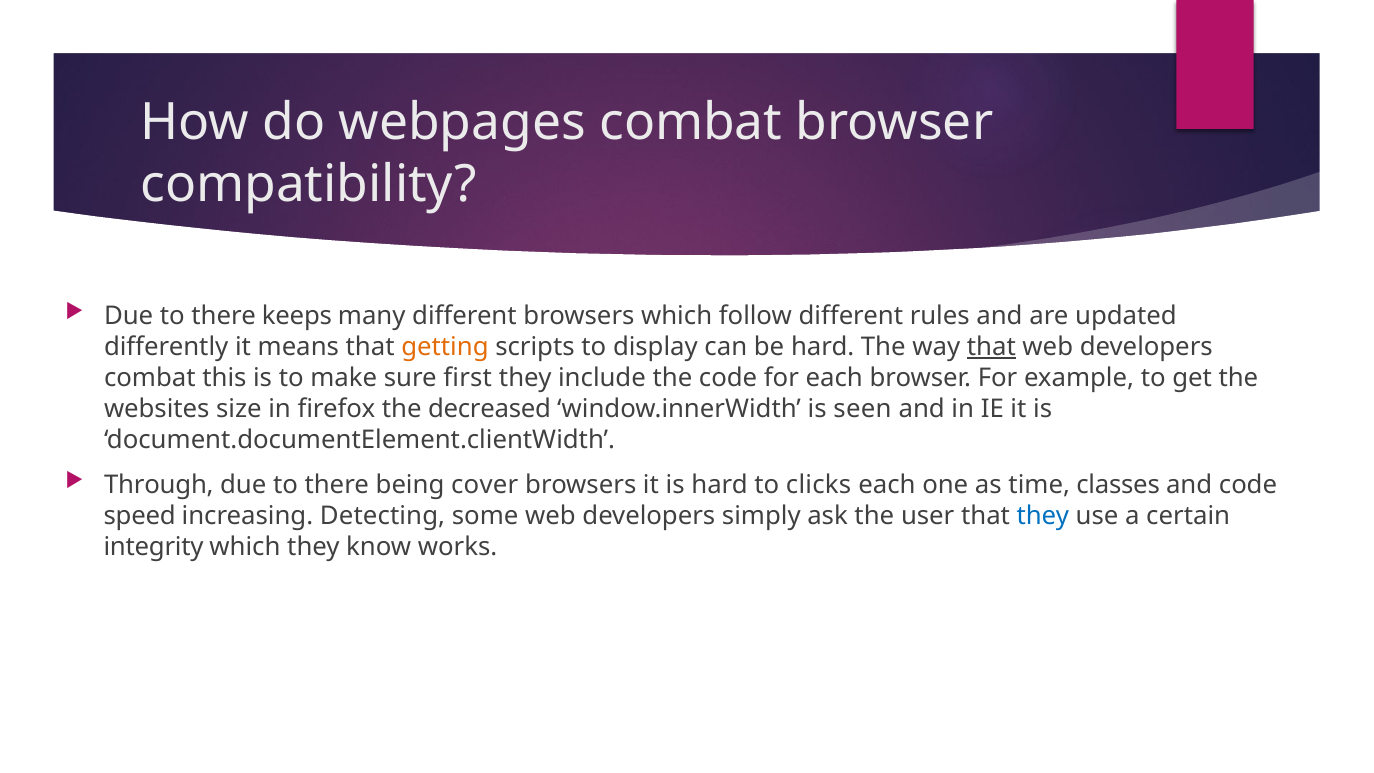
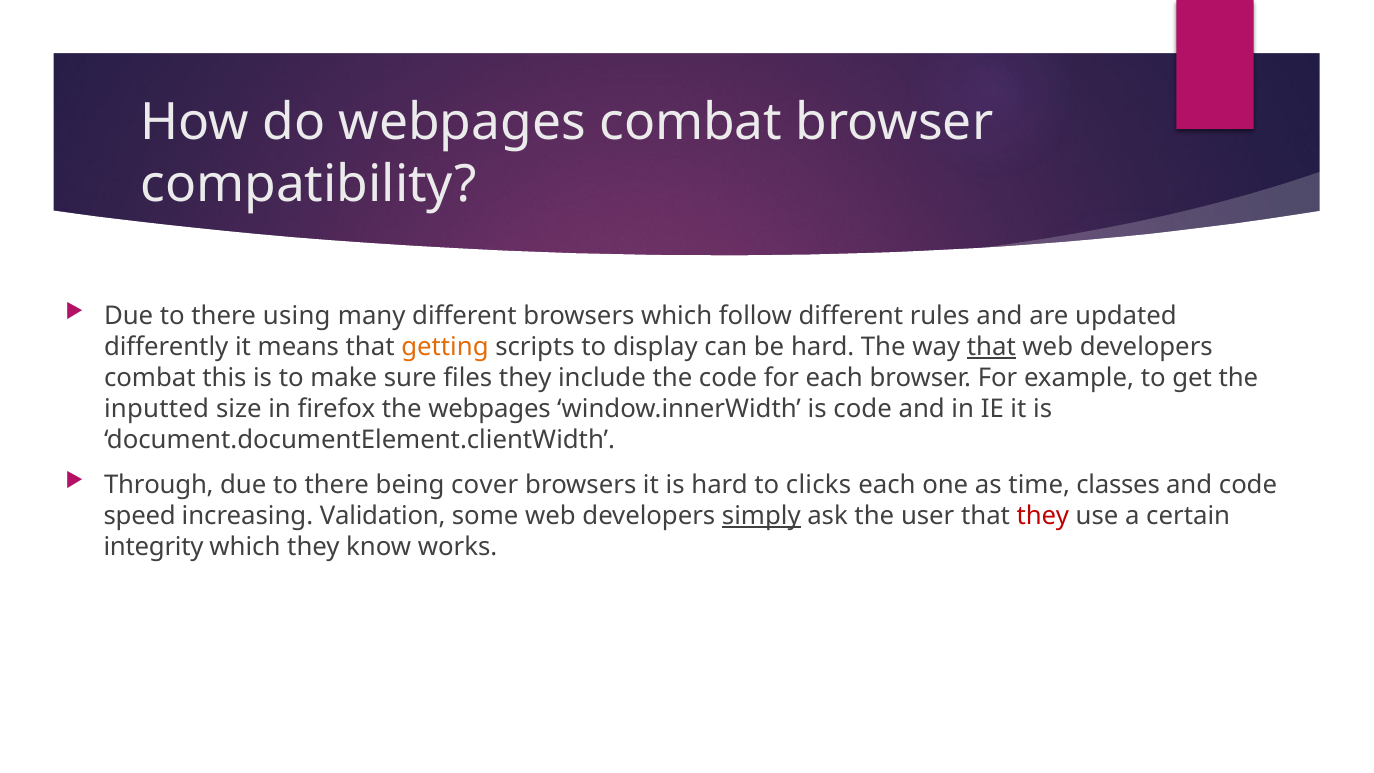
keeps: keeps -> using (297, 316)
first: first -> files (468, 378)
websites: websites -> inputted (157, 409)
the decreased: decreased -> webpages (489, 409)
is seen: seen -> code (863, 409)
Detecting: Detecting -> Validation (383, 516)
simply underline: none -> present (761, 516)
they colour: blue -> red (1043, 516)
